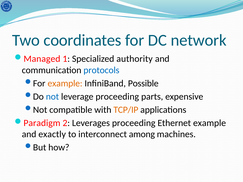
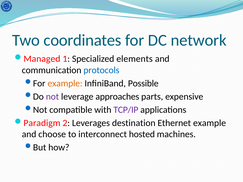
authority: authority -> elements (135, 59)
not colour: blue -> purple (52, 97)
leverage proceeding: proceeding -> approaches (117, 97)
TCP/IP colour: orange -> purple (126, 110)
Leverages proceeding: proceeding -> destination (134, 123)
exactly: exactly -> choose (52, 134)
among: among -> hosted (142, 134)
